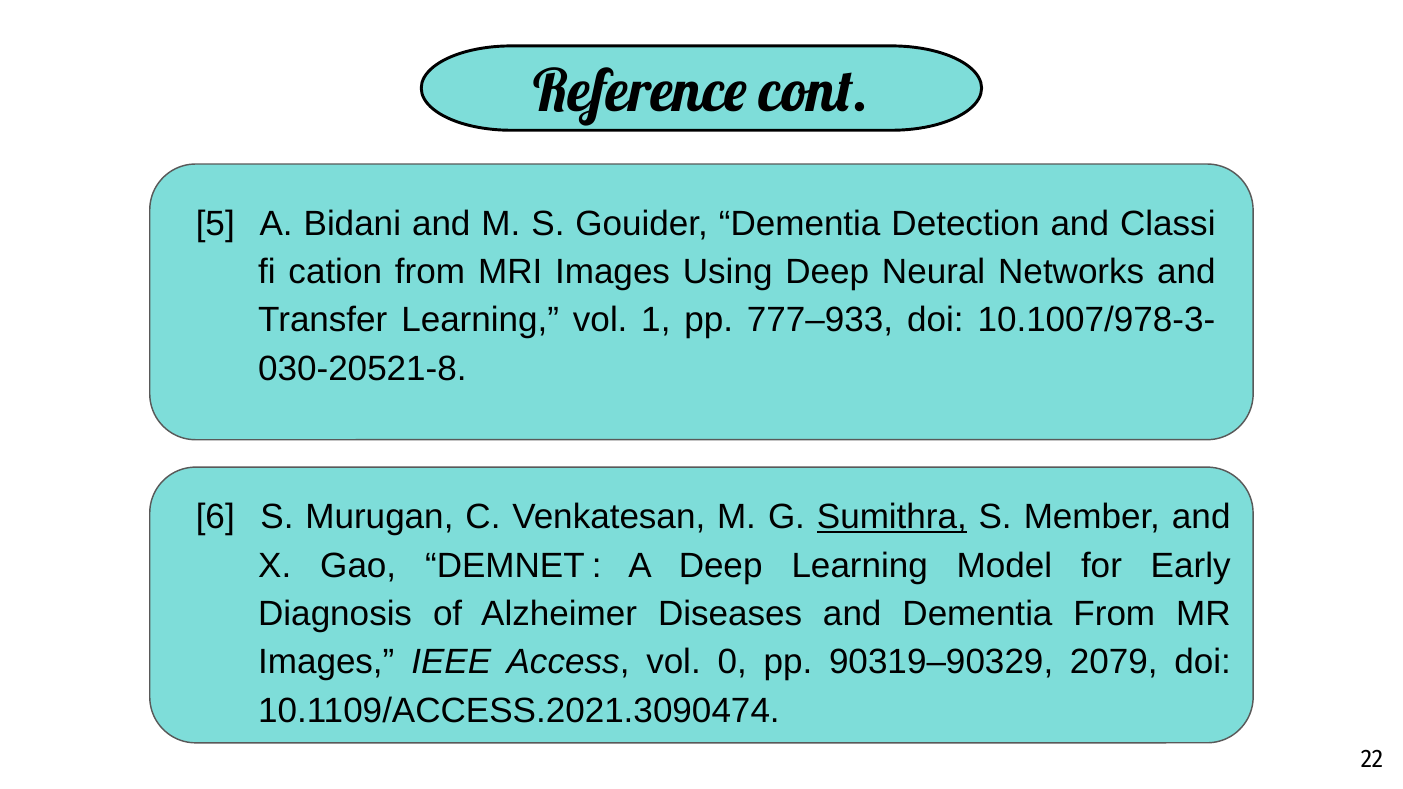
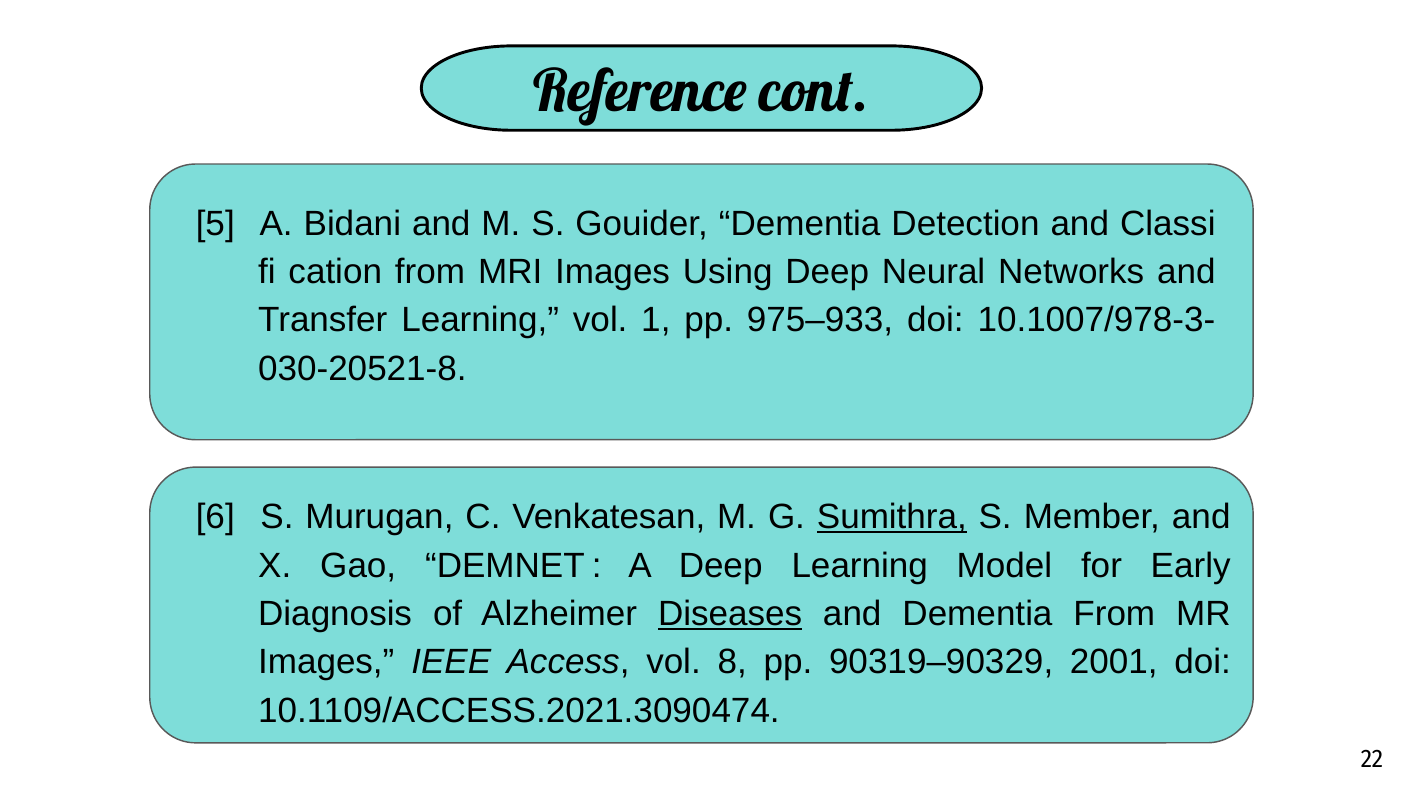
777–933: 777–933 -> 975–933 (820, 320)
Diseases underline: none -> present (730, 614)
0: 0 -> 8 (732, 662)
2079: 2079 -> 2001 (1114, 662)
